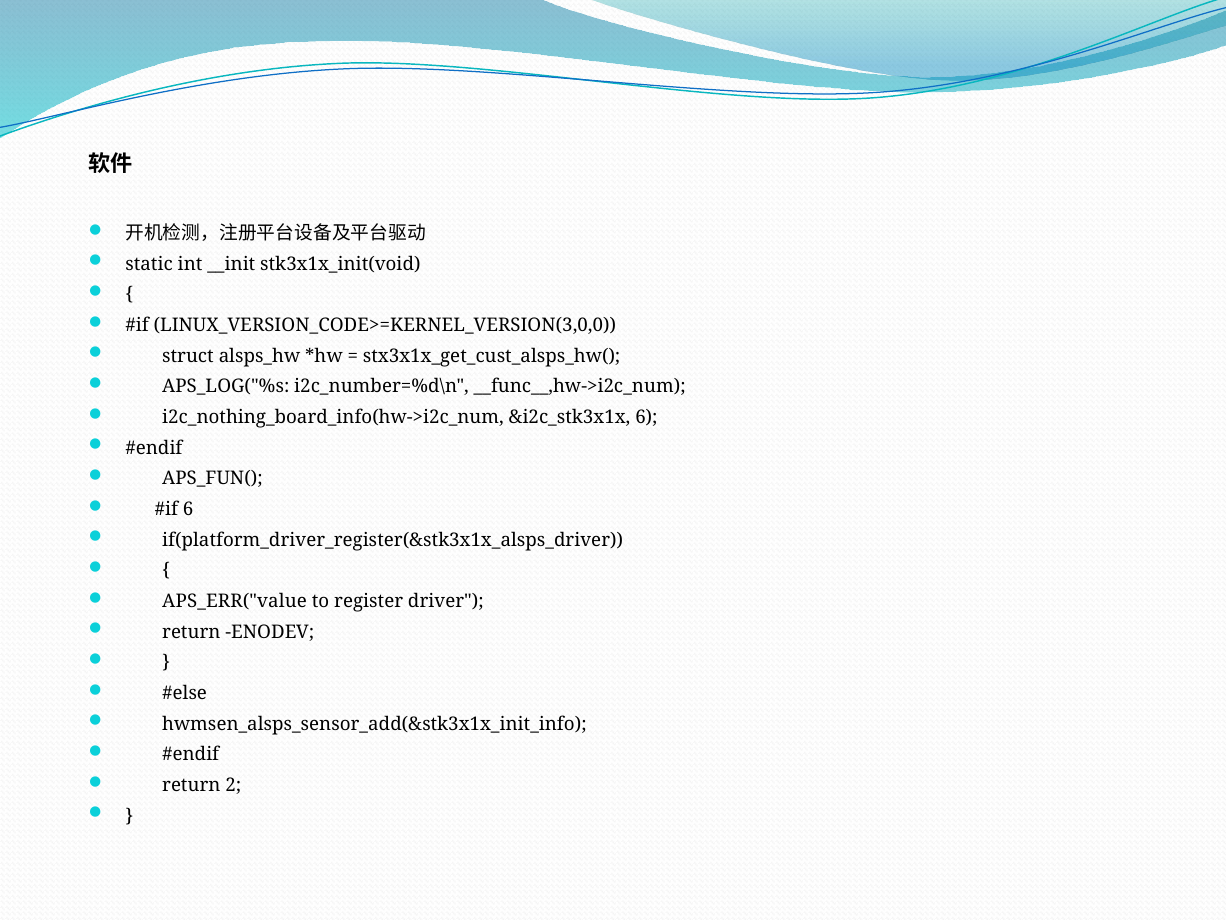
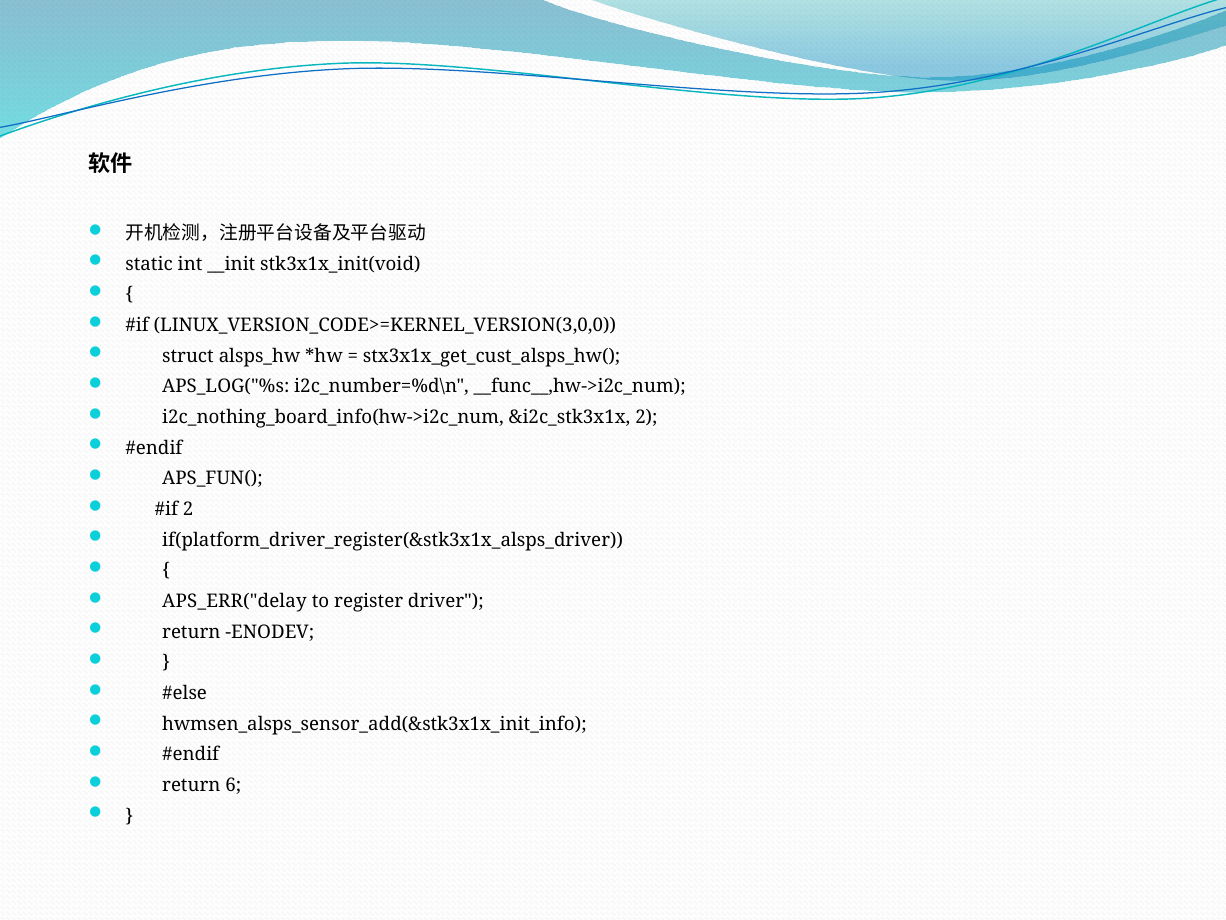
&i2c_stk3x1x 6: 6 -> 2 (646, 417)
6: 6 -> 2 (188, 509)
APS_ERR("value: APS_ERR("value -> APS_ERR("delay (235, 601)
2: 2 -> 6 (233, 785)
